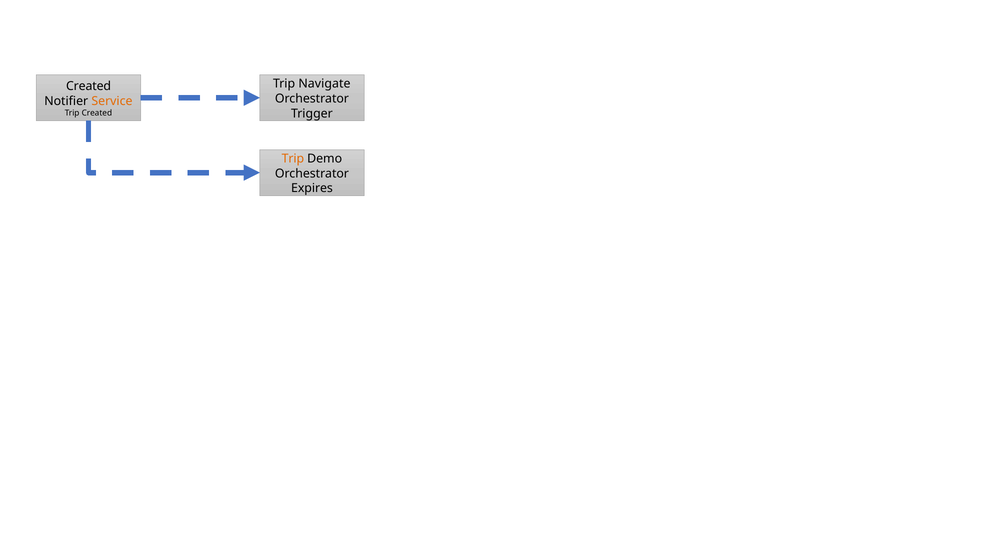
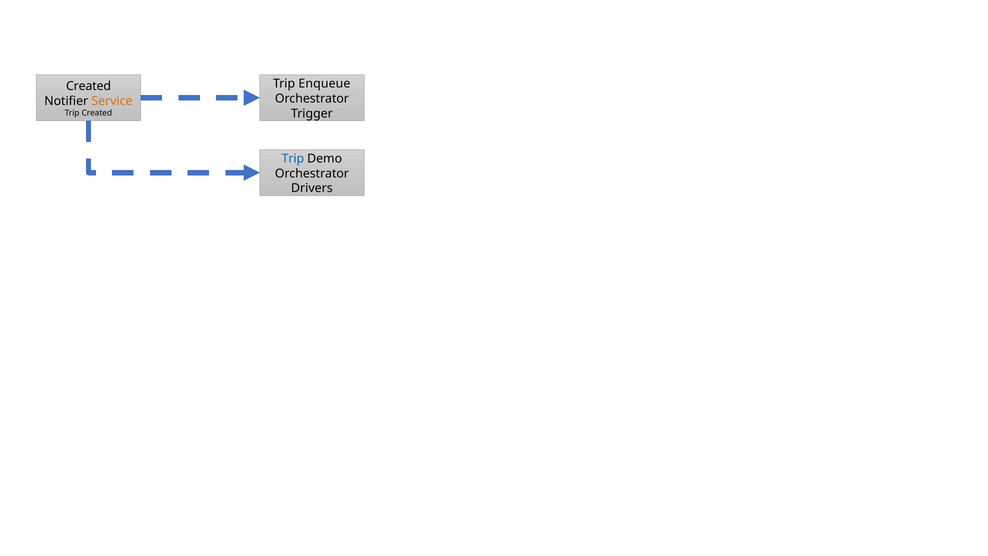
Navigate: Navigate -> Enqueue (324, 84)
Trip colour: orange -> blue (293, 159)
Expires: Expires -> Drivers (312, 188)
